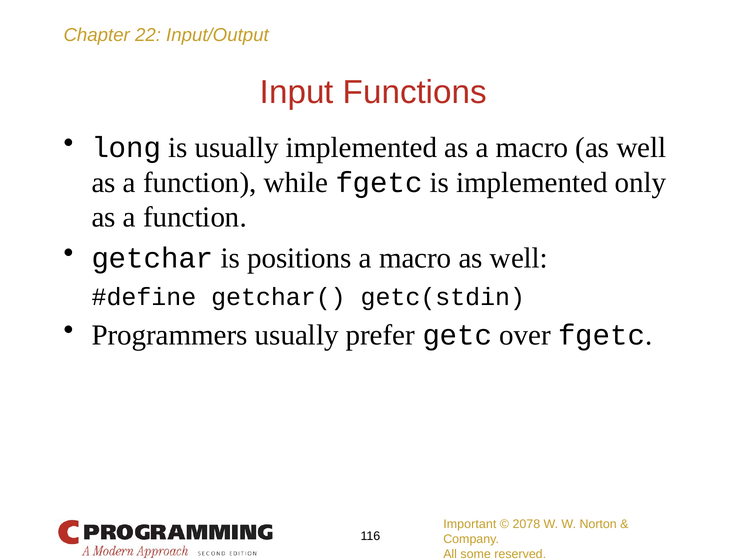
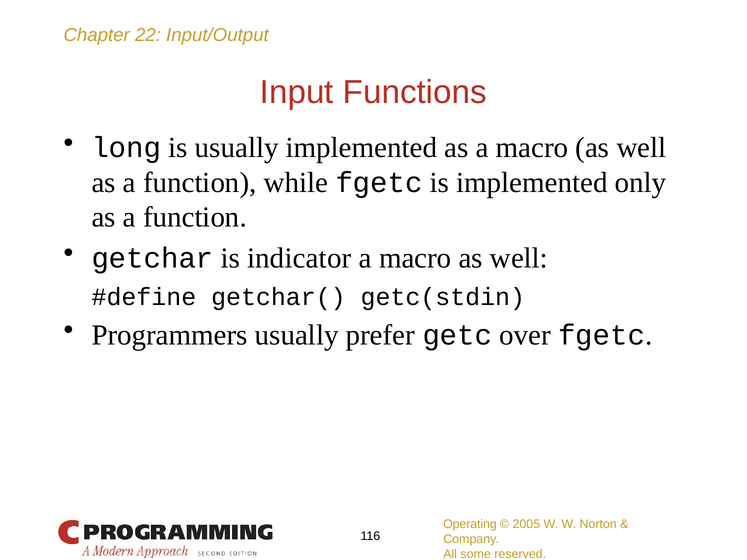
positions: positions -> indicator (299, 258)
Important: Important -> Operating (470, 524)
2078: 2078 -> 2005 (526, 524)
